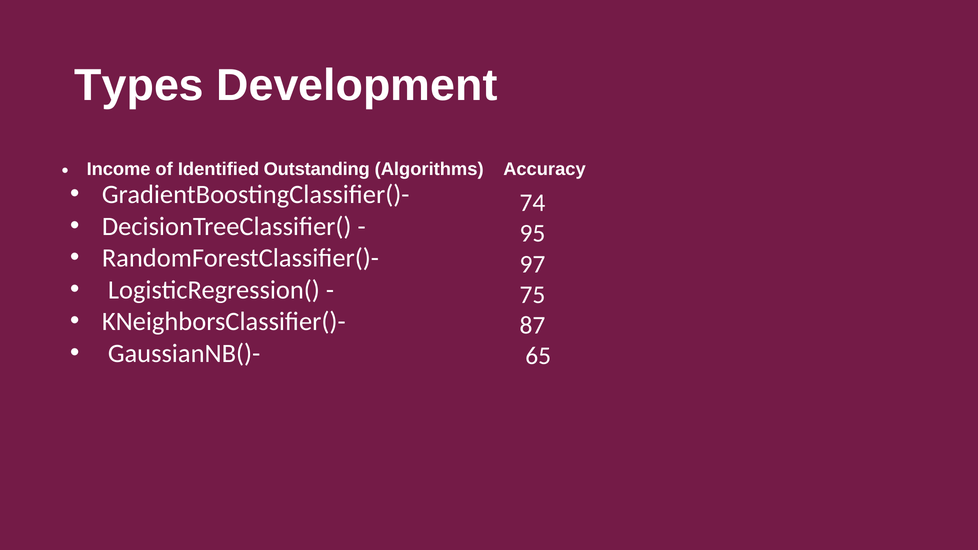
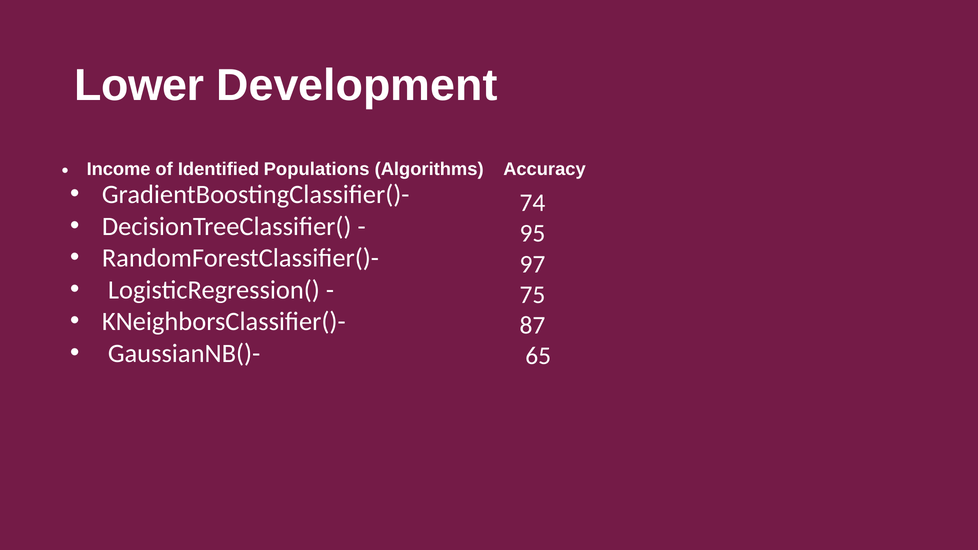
Types: Types -> Lower (139, 86)
Outstanding: Outstanding -> Populations (317, 169)
